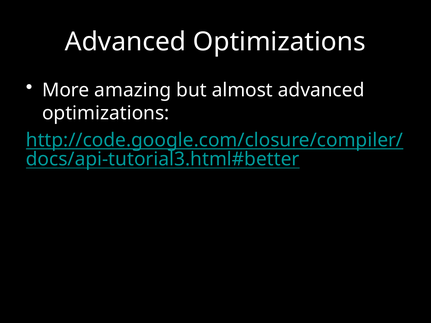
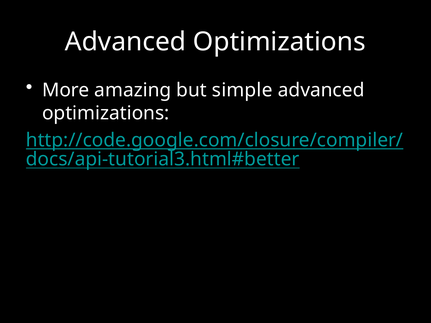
almost: almost -> simple (242, 90)
